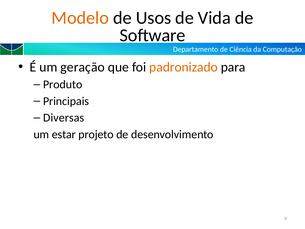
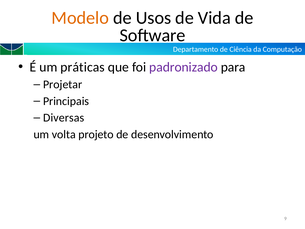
geração: geração -> práticas (83, 67)
padronizado colour: orange -> purple (184, 67)
Produto: Produto -> Projetar (63, 84)
estar: estar -> volta (64, 134)
